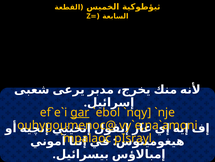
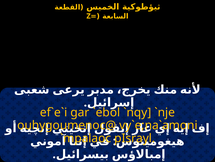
gar underline: present -> none (80, 112)
